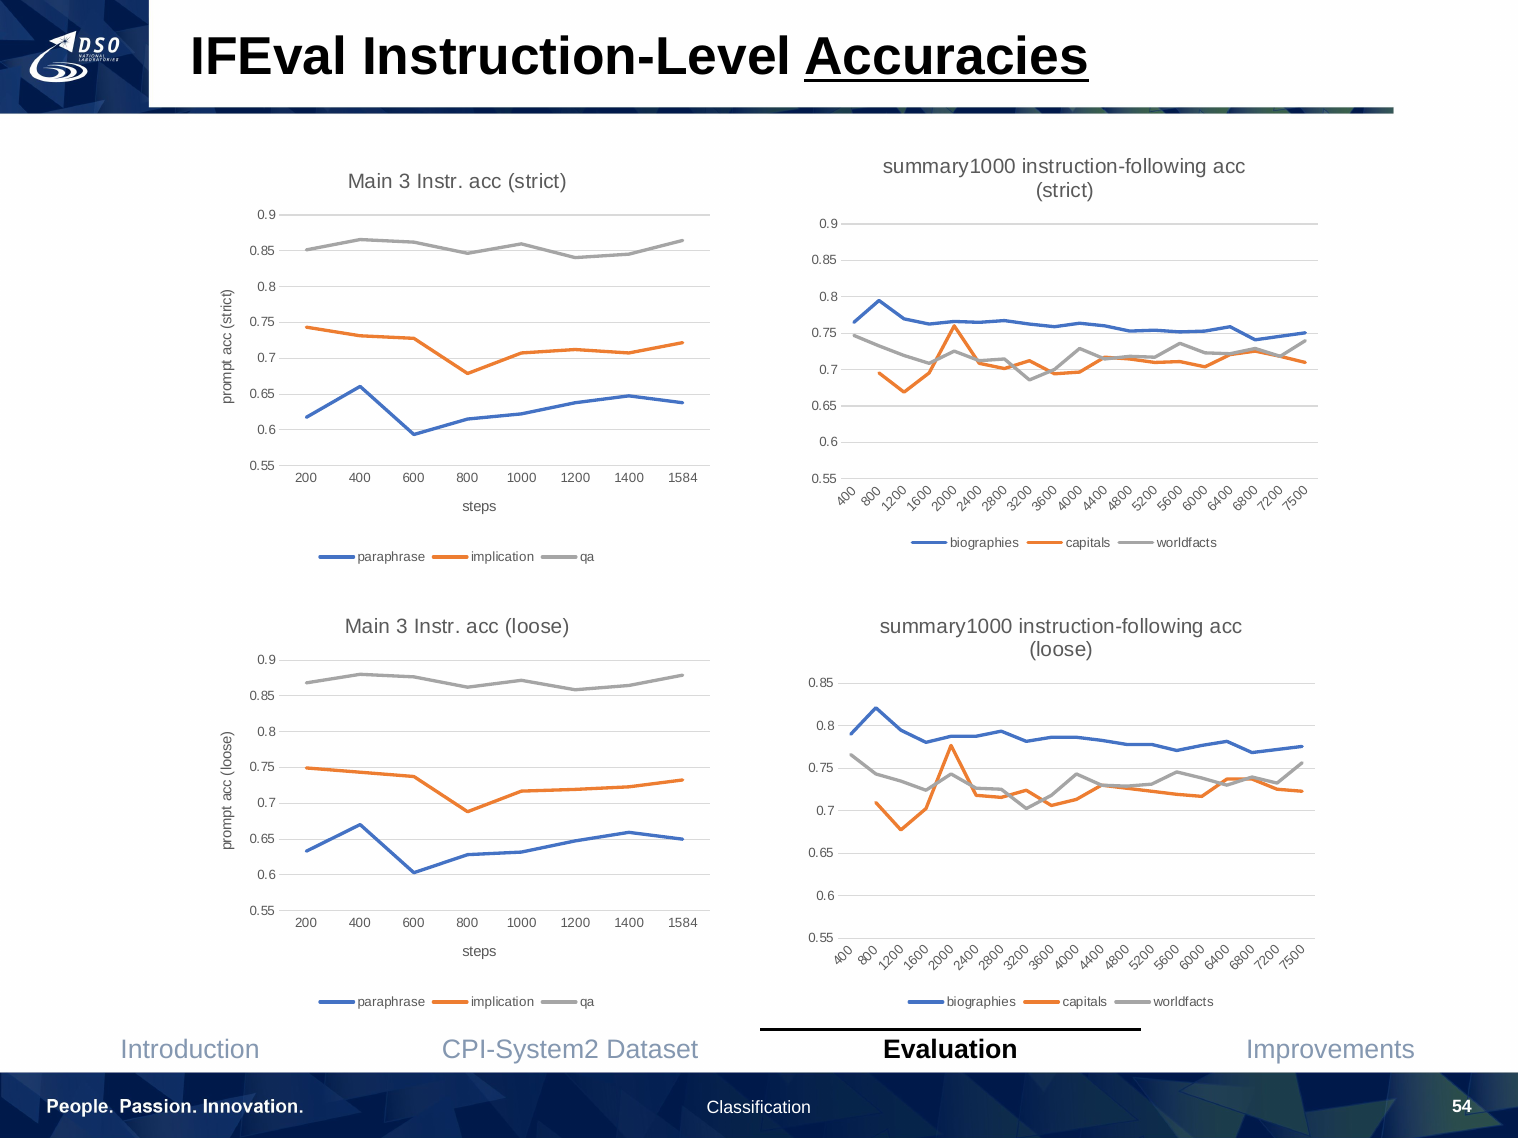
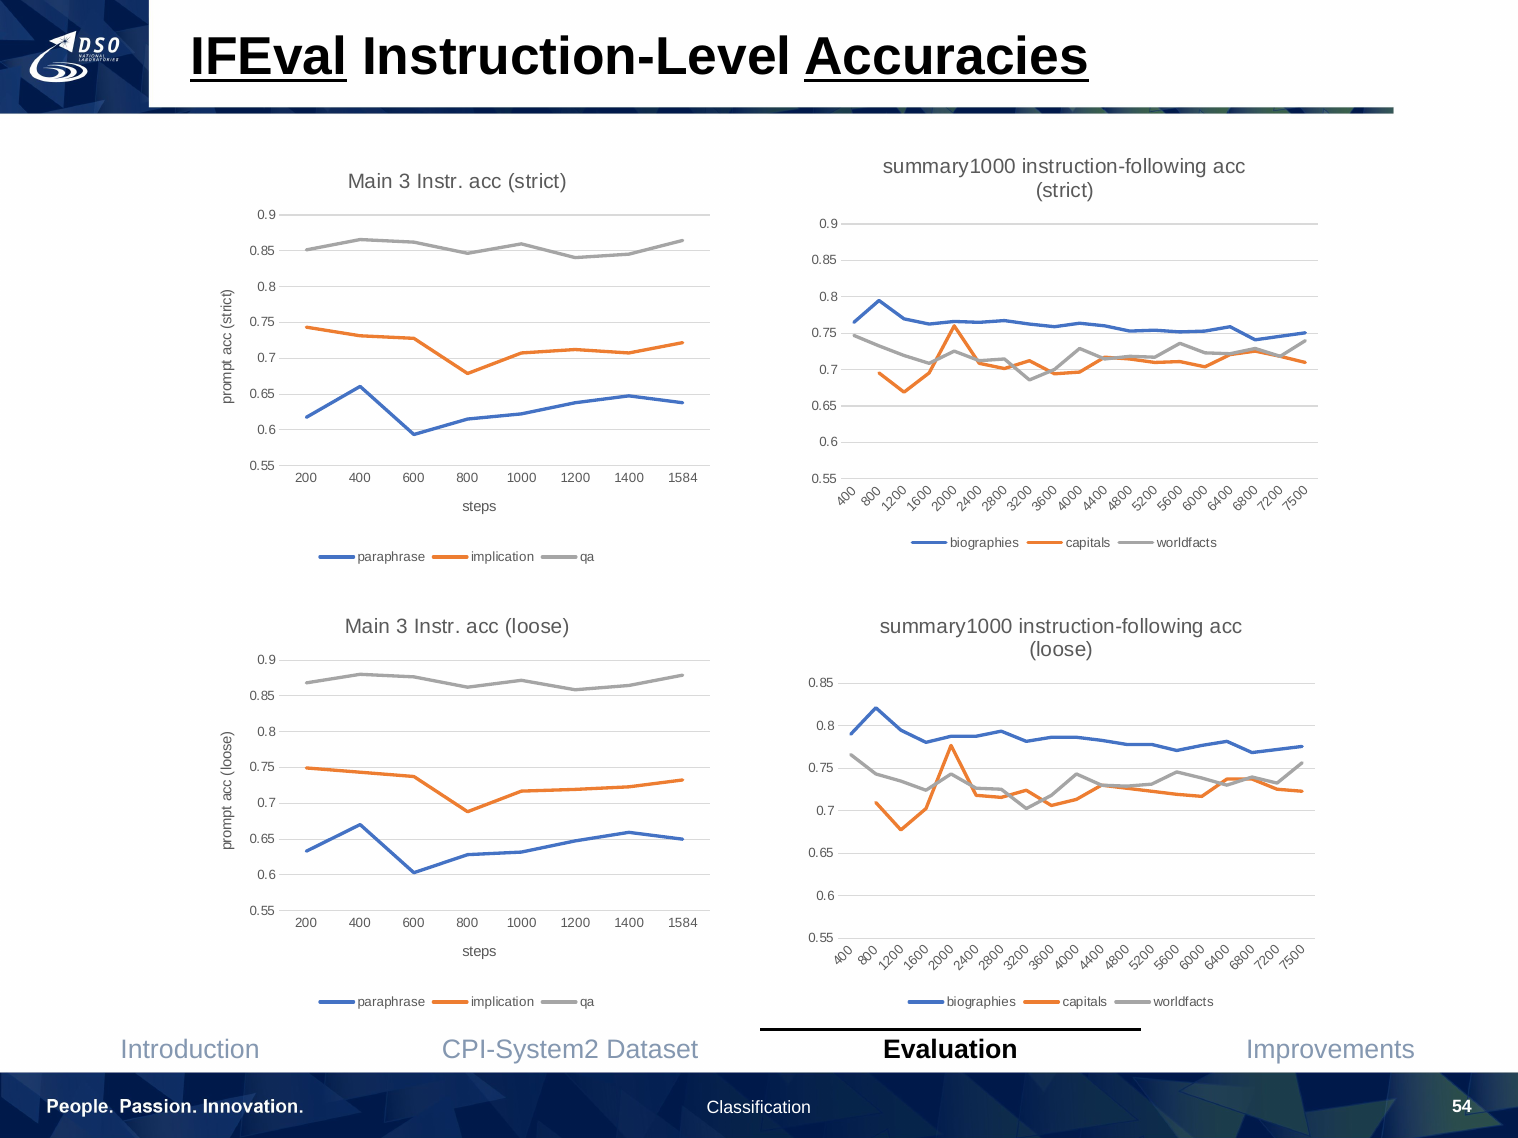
IFEval underline: none -> present (269, 57)
